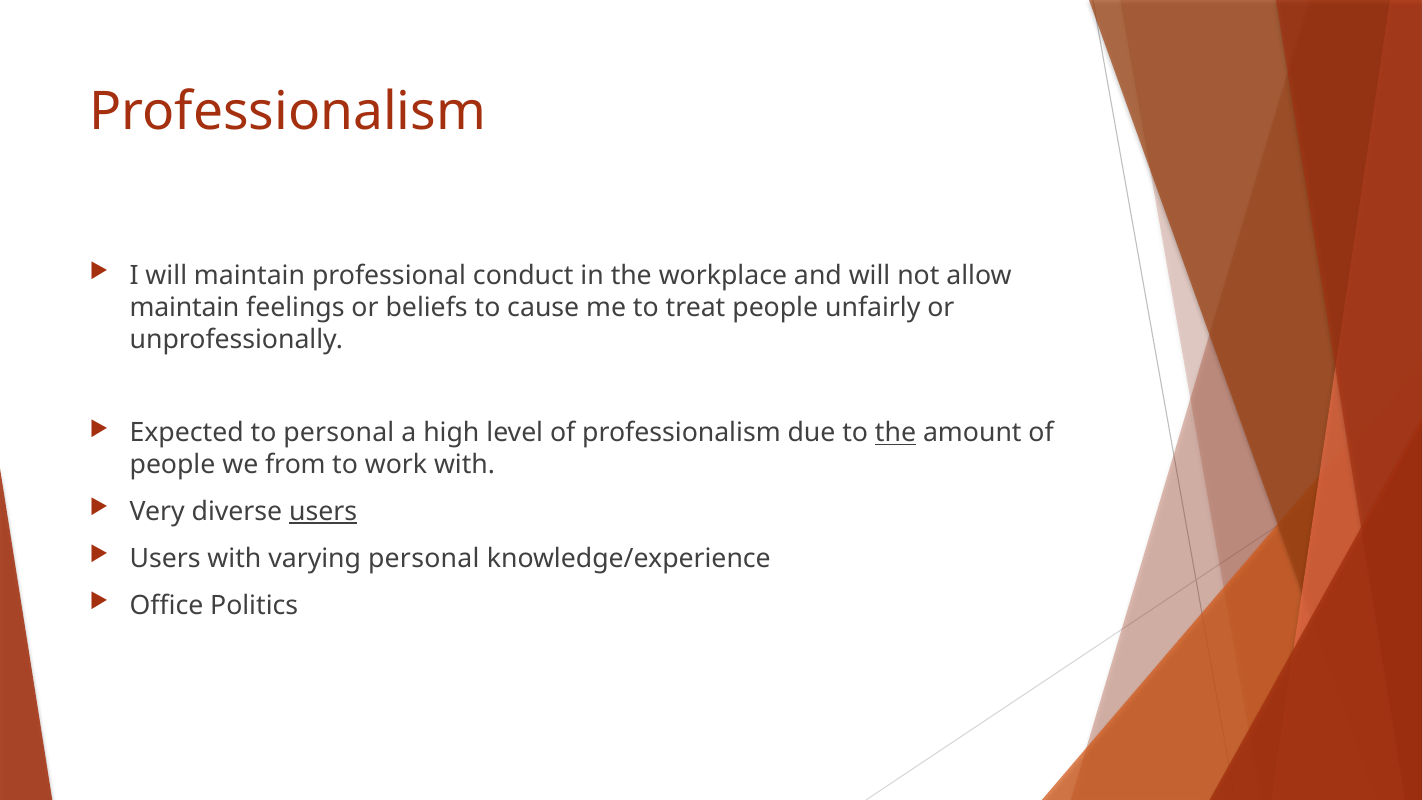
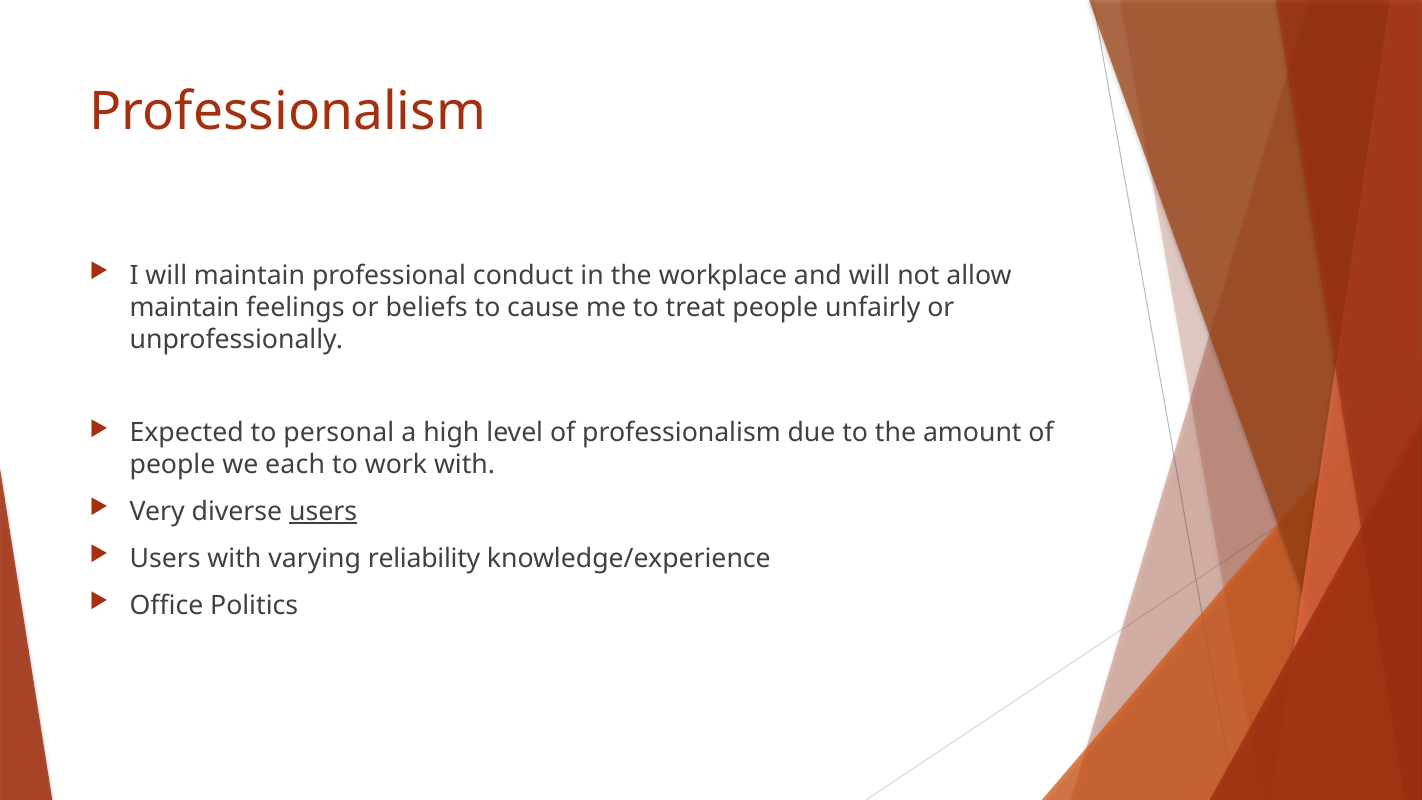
the underline: present -> none (896, 433)
from: from -> each (295, 465)
varying personal: personal -> reliability (424, 558)
